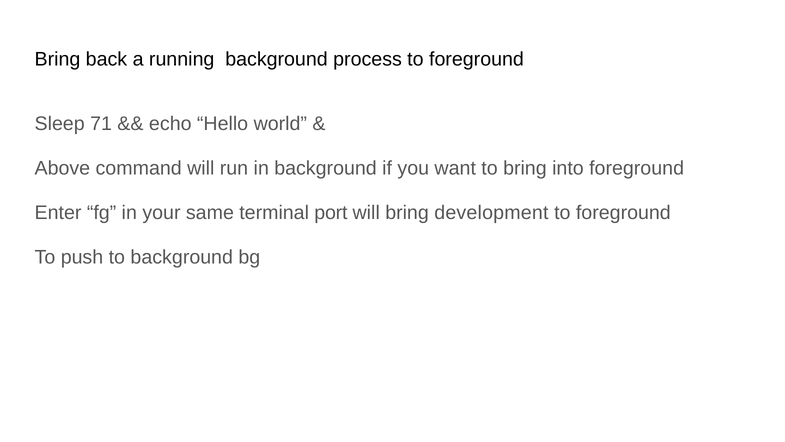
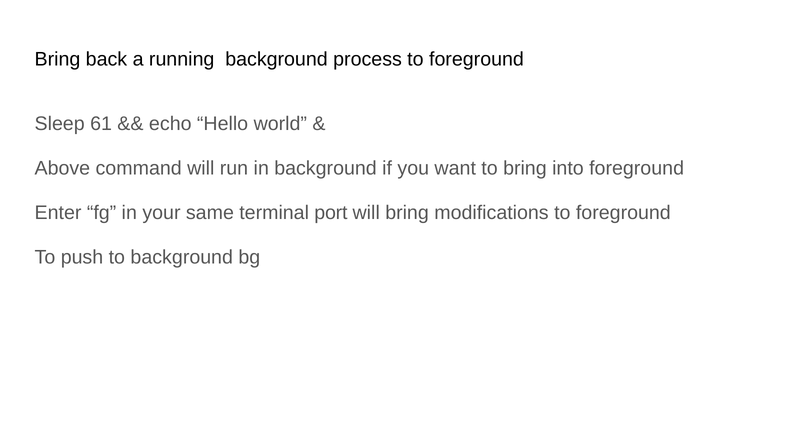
71: 71 -> 61 (101, 123)
development: development -> modifications (491, 212)
